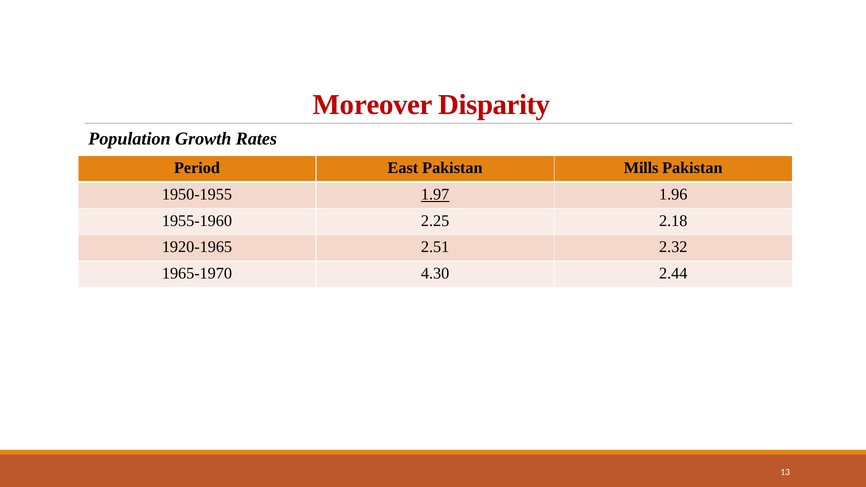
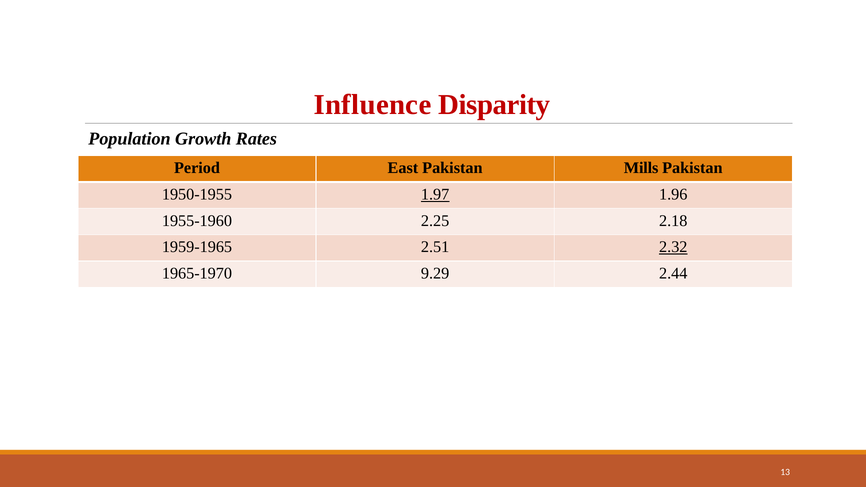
Moreover: Moreover -> Influence (372, 105)
1920-1965: 1920-1965 -> 1959-1965 (197, 247)
2.32 underline: none -> present (673, 247)
4.30: 4.30 -> 9.29 (435, 273)
